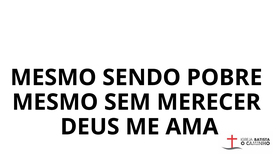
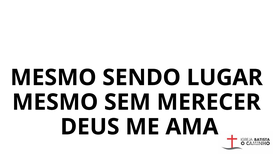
POBRE: POBRE -> LUGAR (225, 77)
